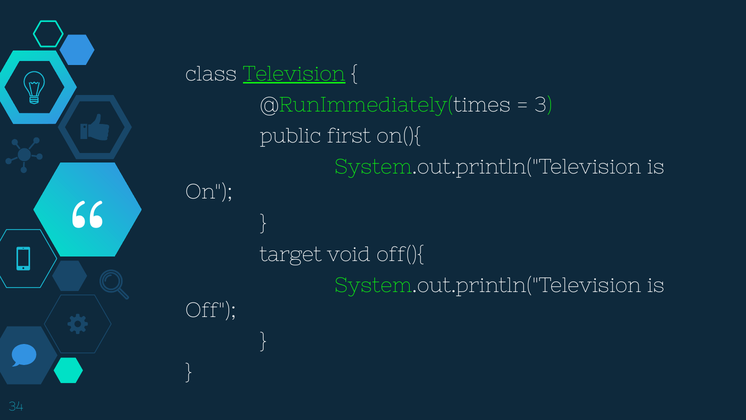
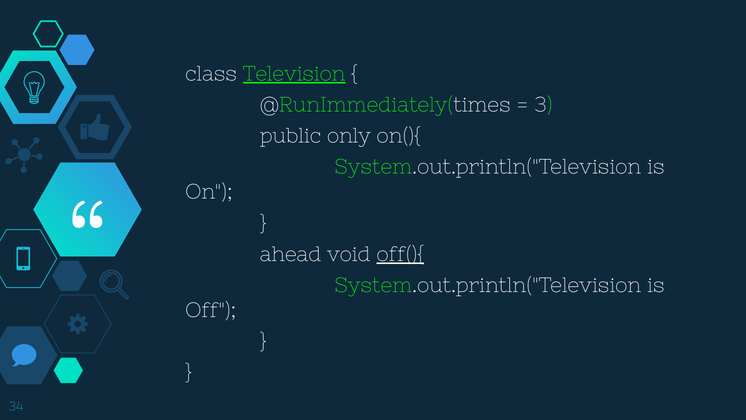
first: first -> only (349, 136)
target: target -> ahead (291, 254)
off(){ underline: none -> present (400, 254)
